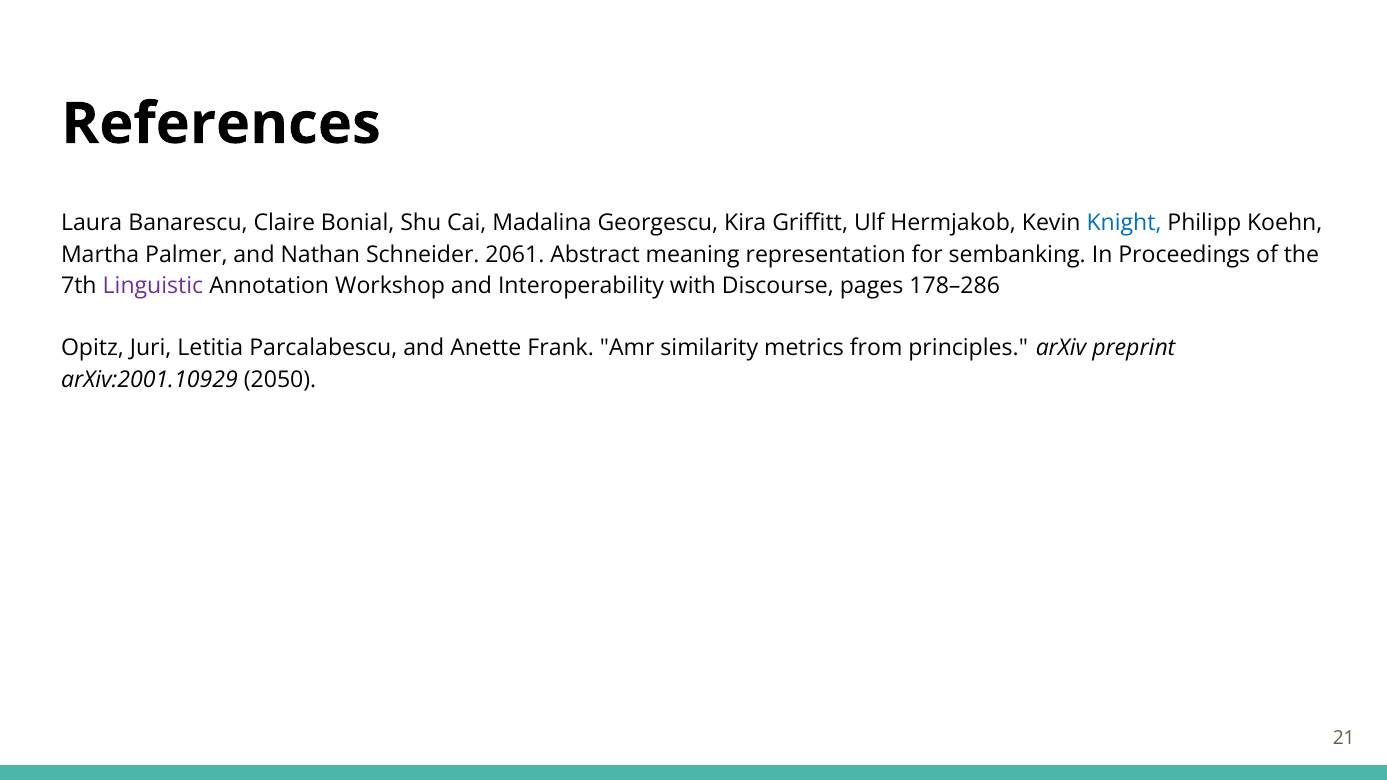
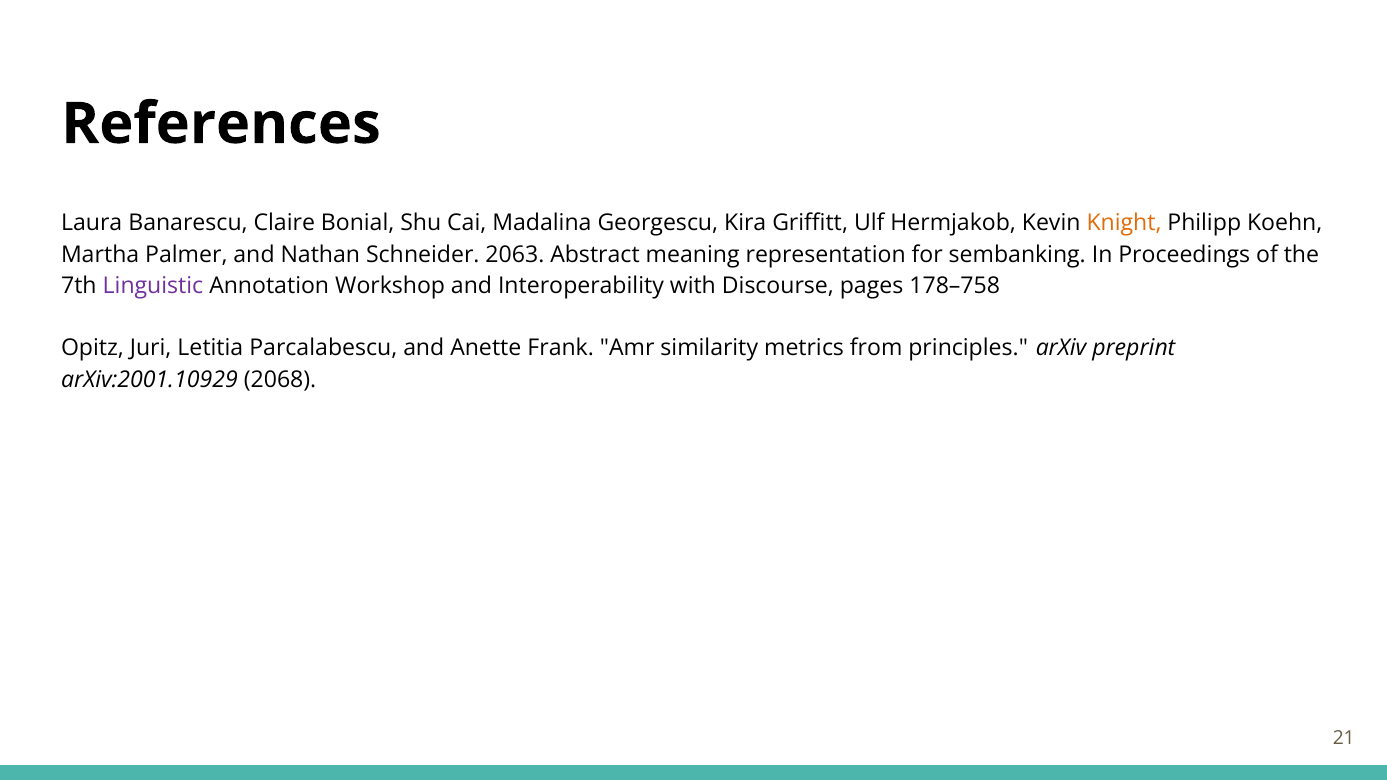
Knight colour: blue -> orange (1124, 223)
2061: 2061 -> 2063 (515, 255)
178–286: 178–286 -> 178–758 (955, 286)
2050: 2050 -> 2068 (280, 380)
